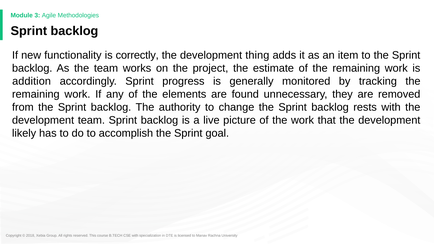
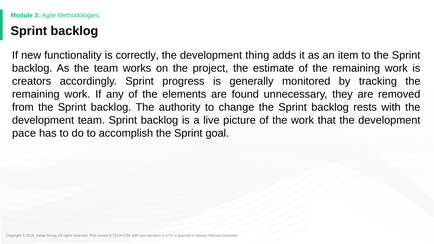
addition: addition -> creators (32, 81)
likely: likely -> pace (24, 133)
